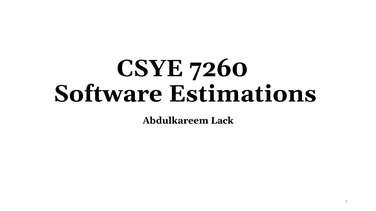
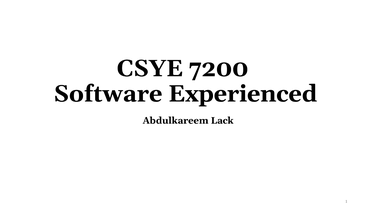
7260: 7260 -> 7200 (218, 69)
Estimations: Estimations -> Experienced (243, 94)
